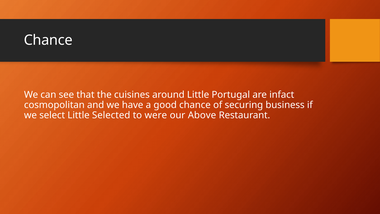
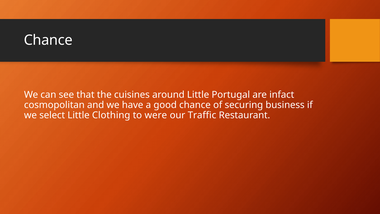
Selected: Selected -> Clothing (111, 115)
Above: Above -> Traffic (202, 115)
